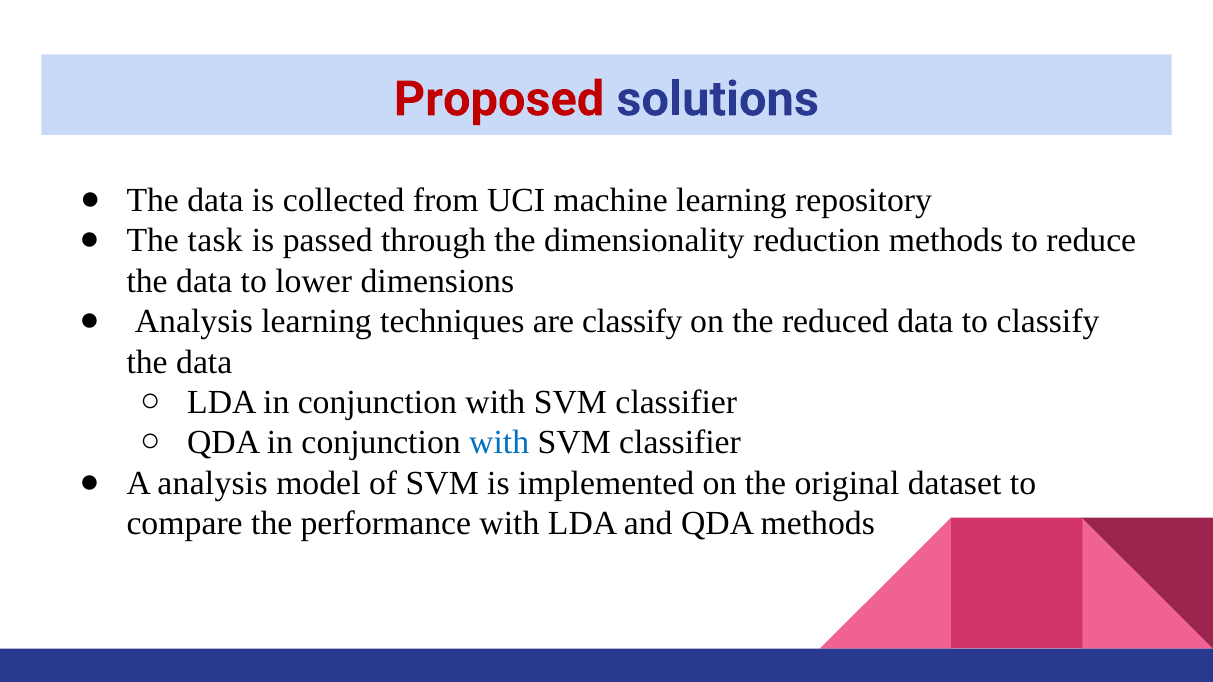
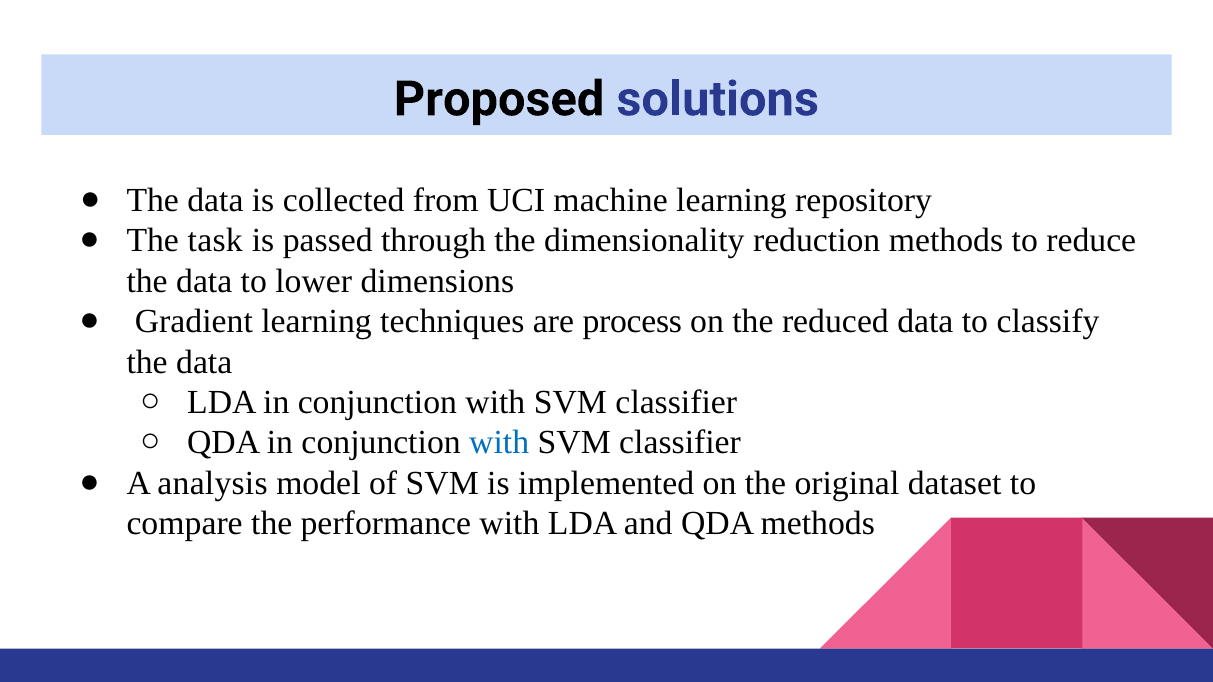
Proposed colour: red -> black (499, 99)
Analysis: Analysis -> Gradient (194, 322)
are classify: classify -> process (632, 322)
